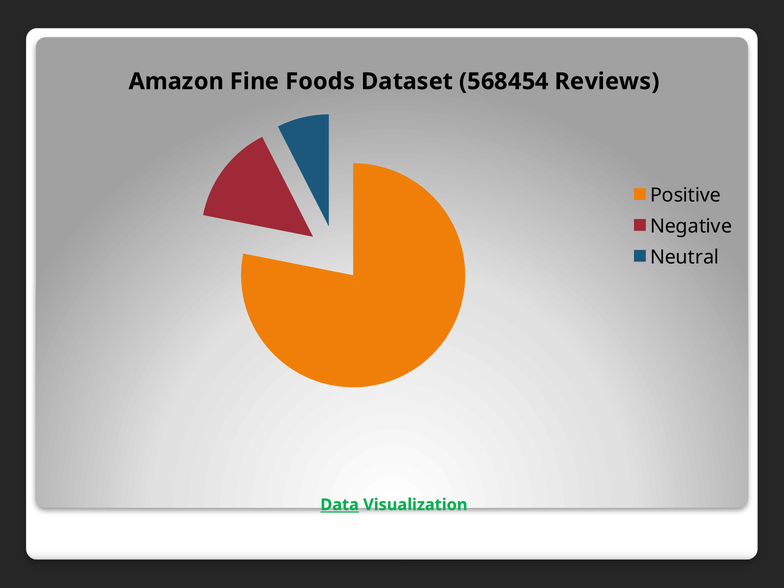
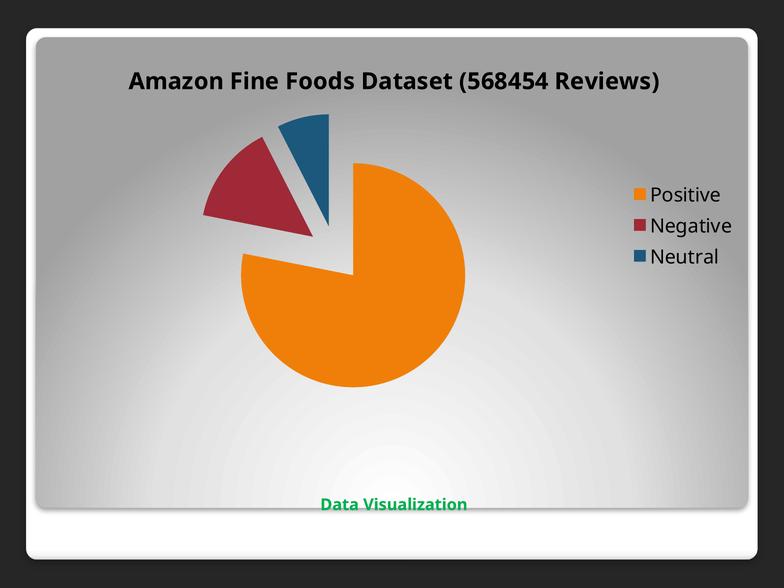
Data underline: present -> none (340, 505)
